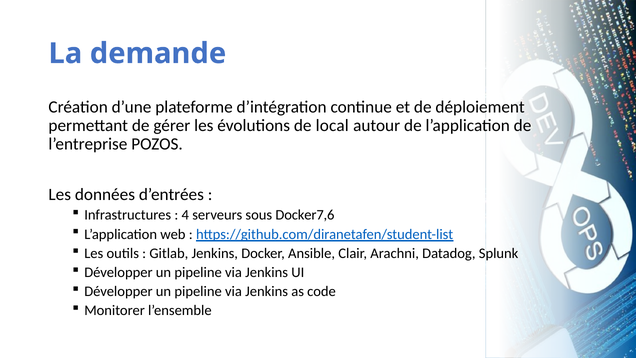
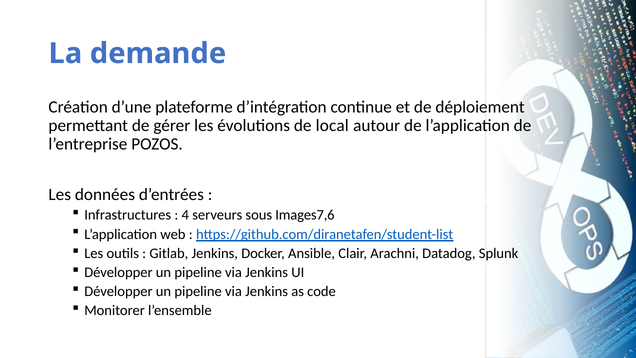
Docker7,6: Docker7,6 -> Images7,6 (305, 215)
